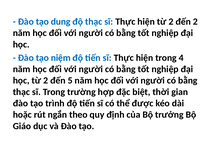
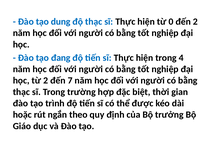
hiện từ 2: 2 -> 0 (171, 22)
niệm: niệm -> đang (61, 58)
5: 5 -> 7 (70, 81)
